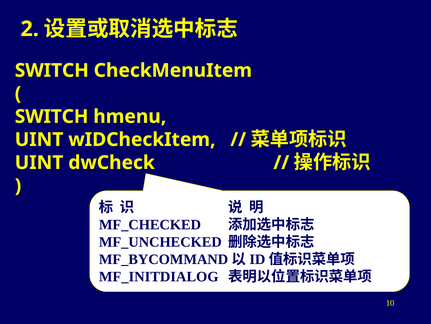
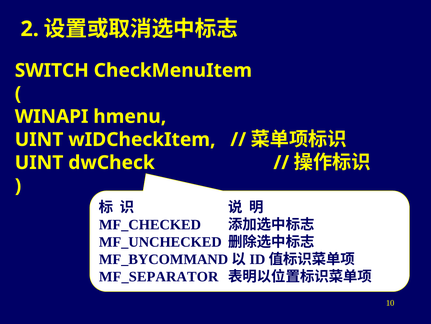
SWITCH: SWITCH -> WINAPI (52, 116)
MF_INITDIALOG: MF_INITDIALOG -> MF_SEPARATOR (159, 276)
